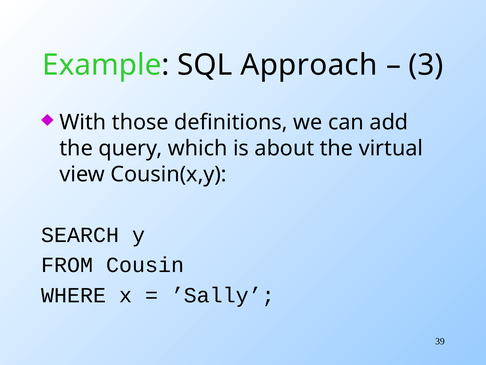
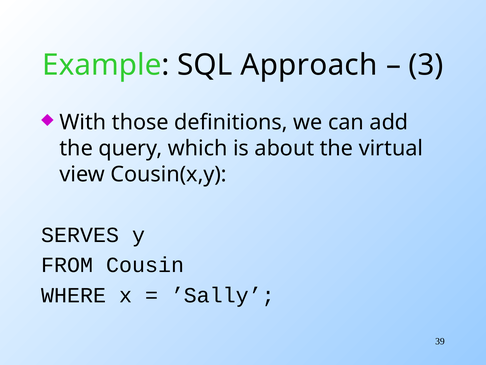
SEARCH: SEARCH -> SERVES (80, 235)
